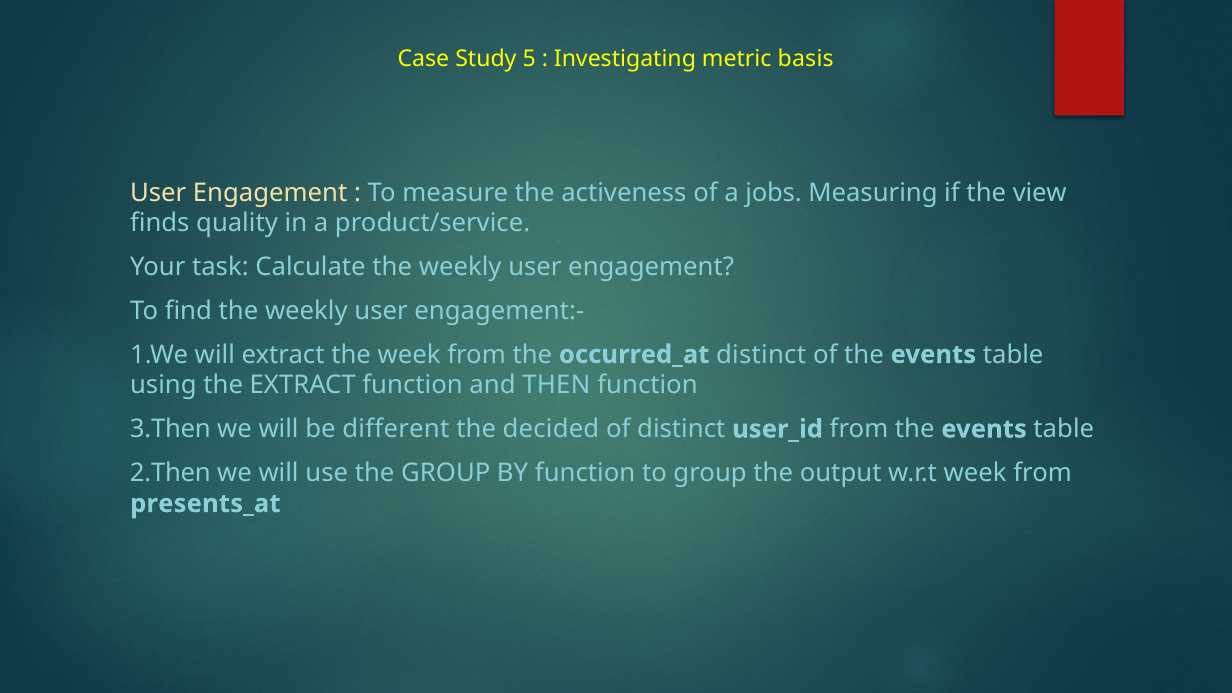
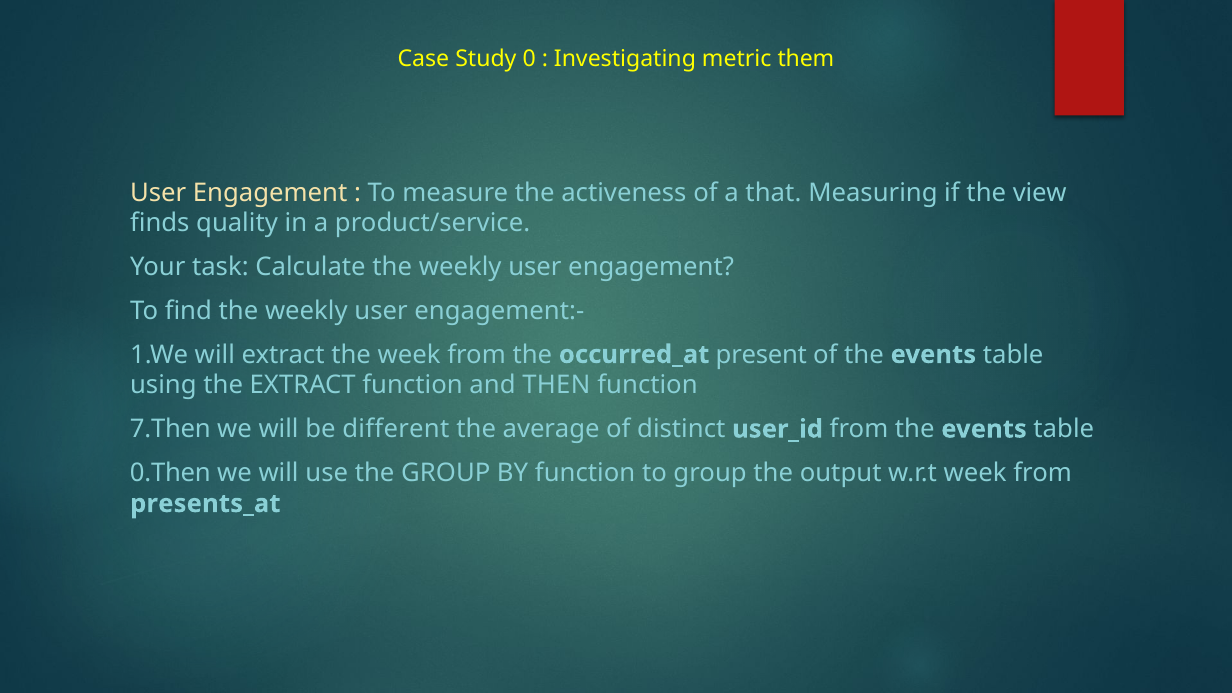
5: 5 -> 0 (529, 59)
basis: basis -> them (806, 59)
jobs: jobs -> that (773, 193)
occurred_at distinct: distinct -> present (761, 355)
3.Then: 3.Then -> 7.Then (170, 429)
decided: decided -> average (551, 429)
2.Then: 2.Then -> 0.Then (170, 473)
